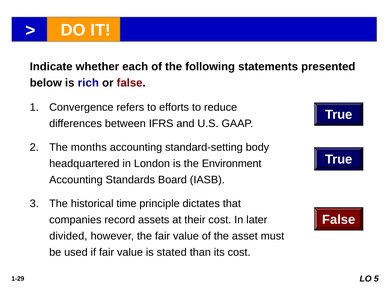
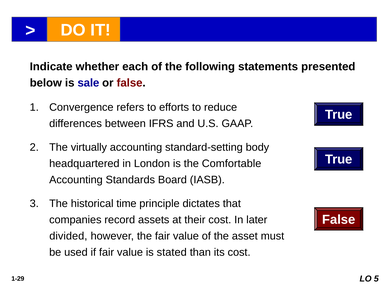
rich: rich -> sale (88, 83)
months: months -> virtually (89, 147)
Environment: Environment -> Comfortable (232, 163)
